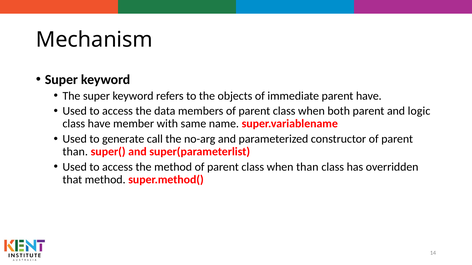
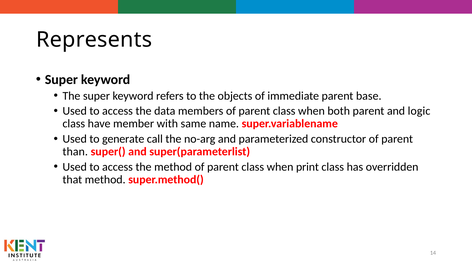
Mechanism: Mechanism -> Represents (94, 40)
parent have: have -> base (369, 96)
when than: than -> print (307, 167)
